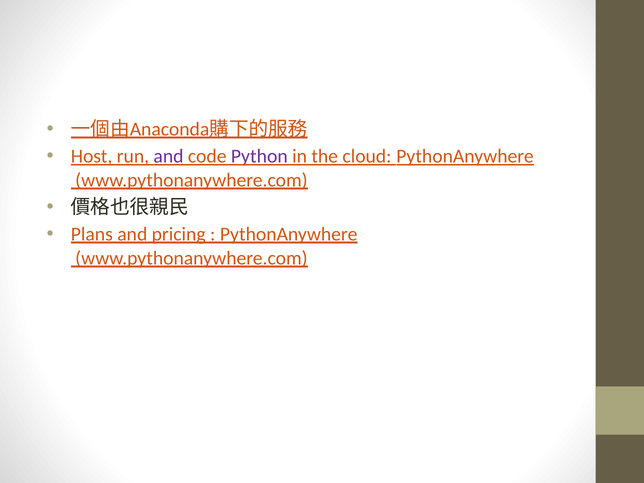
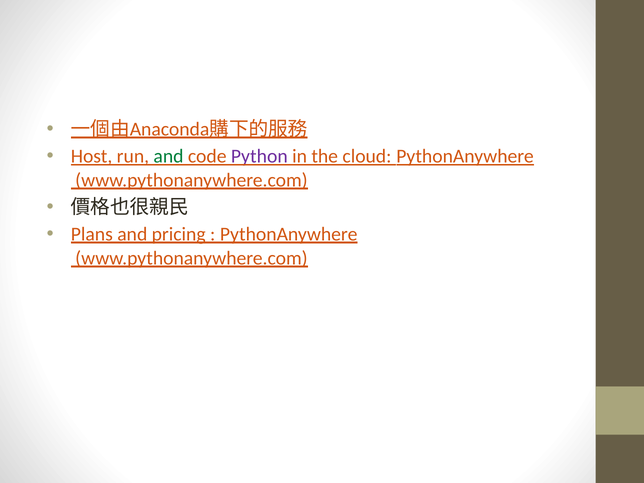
and colour: purple -> green (169, 156)
